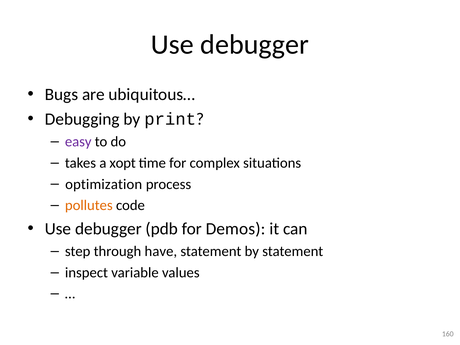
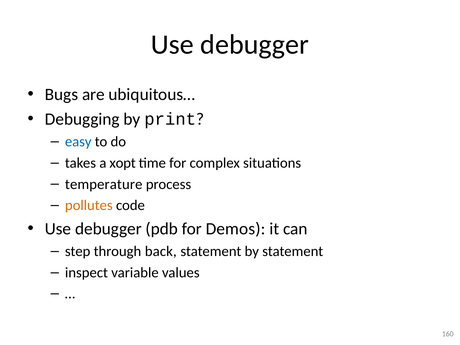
easy colour: purple -> blue (78, 142)
optimization: optimization -> temperature (104, 184)
have: have -> back (161, 251)
